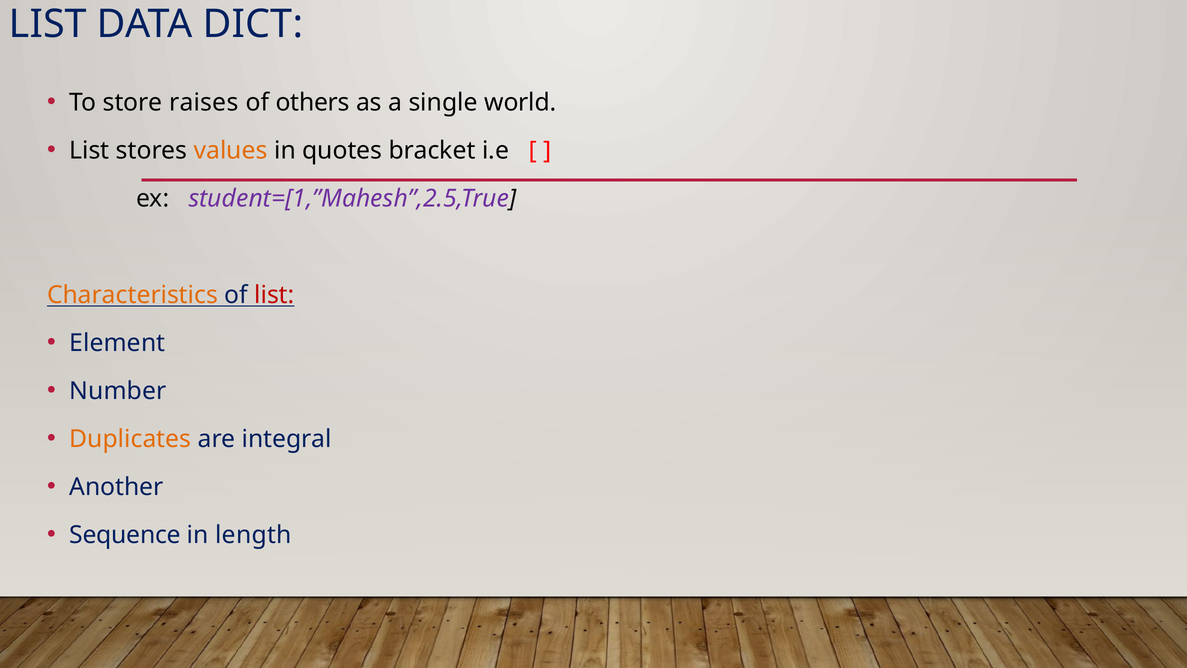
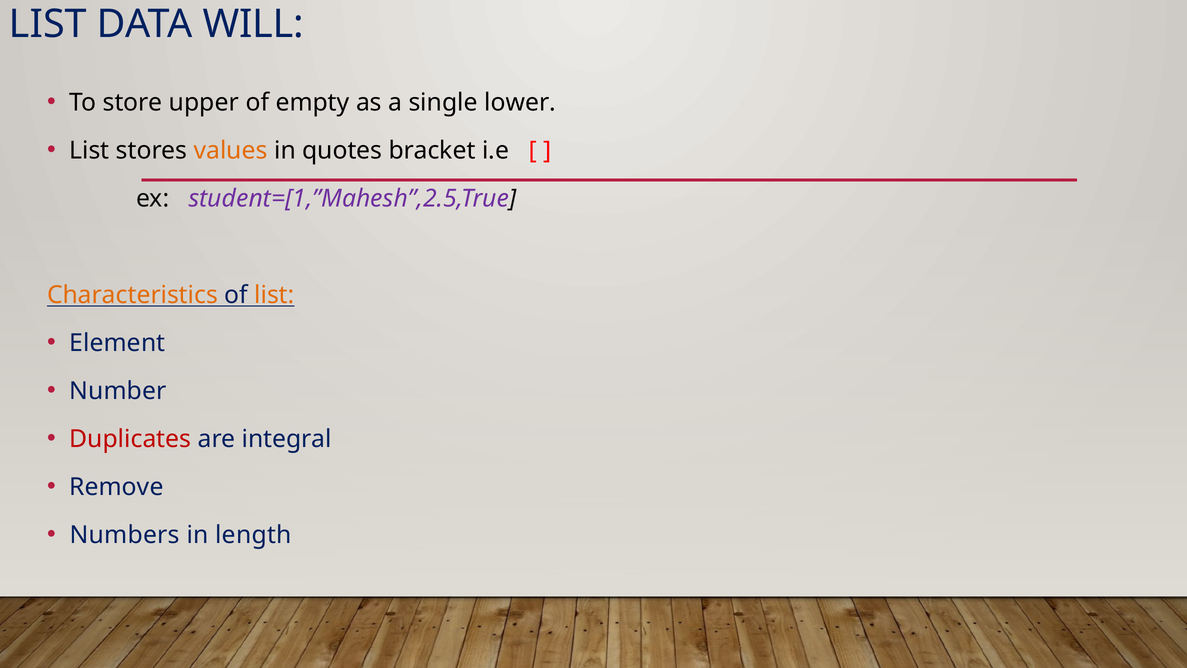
DICT: DICT -> WILL (253, 24)
raises: raises -> upper (204, 103)
others: others -> empty (313, 103)
world: world -> lower (520, 103)
list colour: red -> orange (274, 295)
Duplicates colour: orange -> red (130, 439)
Another: Another -> Remove (116, 487)
Sequence: Sequence -> Numbers (125, 535)
